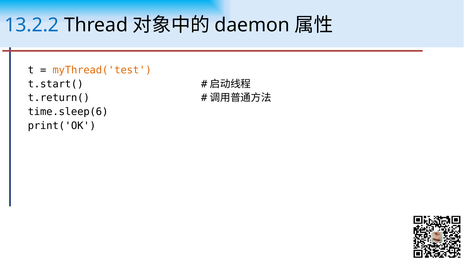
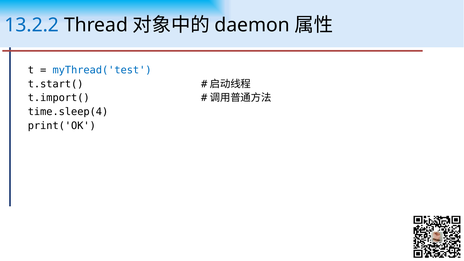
myThread('test colour: orange -> blue (102, 70)
t.return(: t.return( -> t.import( (59, 98)
time.sleep(6: time.sleep(6 -> time.sleep(4 (68, 112)
